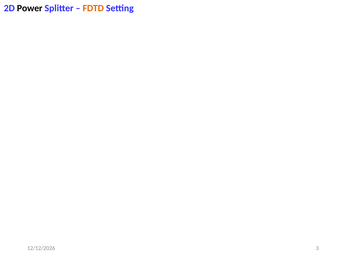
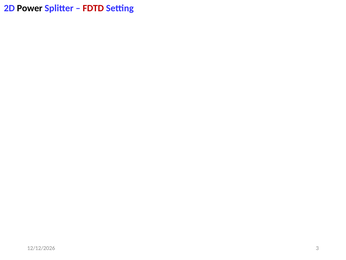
FDTD colour: orange -> red (93, 8)
